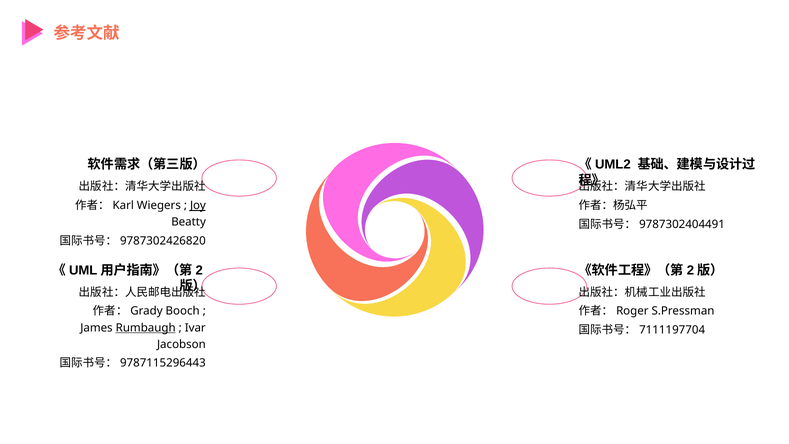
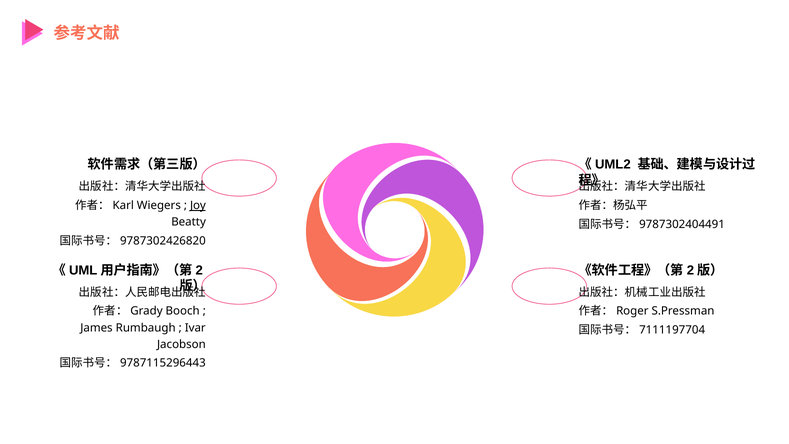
Rumbaugh underline: present -> none (146, 328)
